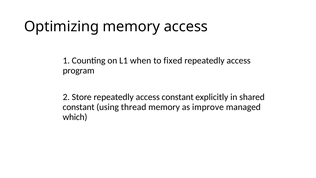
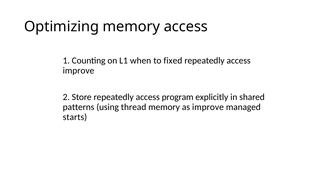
program: program -> improve (79, 70)
access constant: constant -> program (178, 97)
constant: constant -> patterns (79, 107)
which: which -> starts (75, 117)
